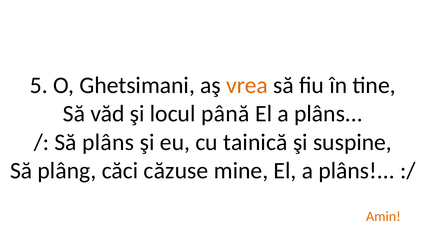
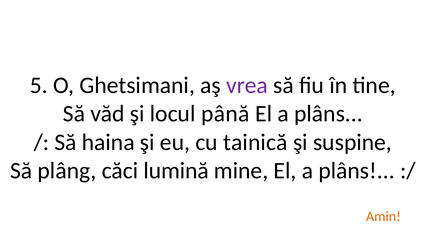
vrea colour: orange -> purple (247, 85)
Să plâns: plâns -> haina (108, 142)
căzuse: căzuse -> lumină (176, 170)
